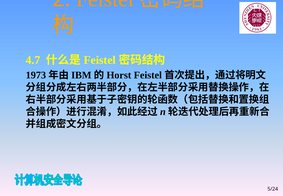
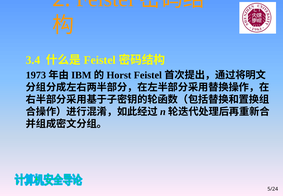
4.7: 4.7 -> 3.4 (33, 60)
